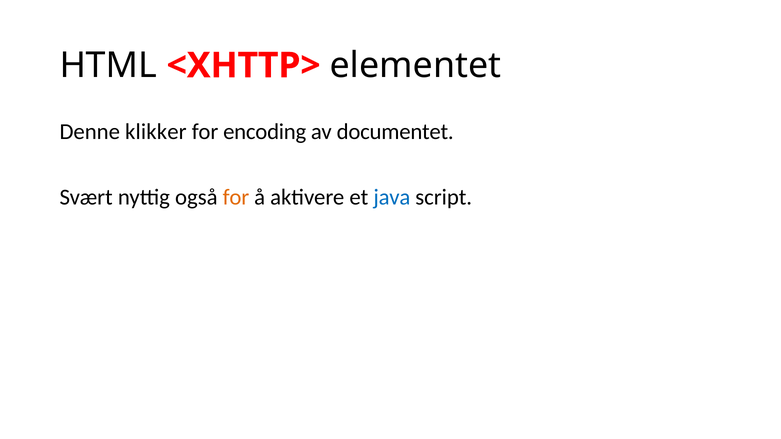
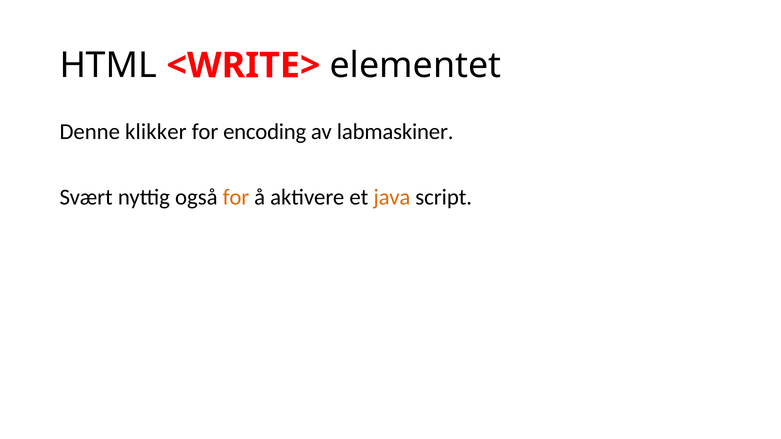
<XHTTP>: <XHTTP> -> <WRITE> (243, 66)
documentet: documentet -> labmaskiner (395, 132)
java colour: blue -> orange (392, 198)
